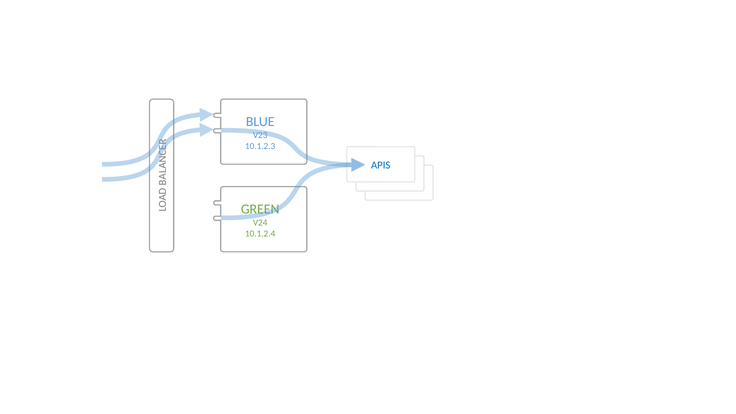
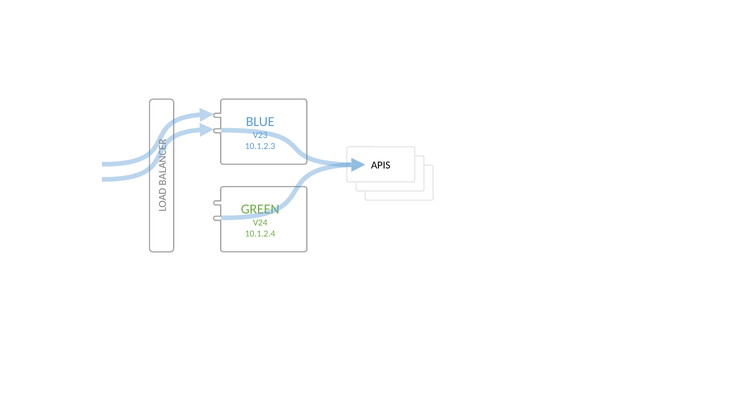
APIS colour: blue -> black (381, 165)
